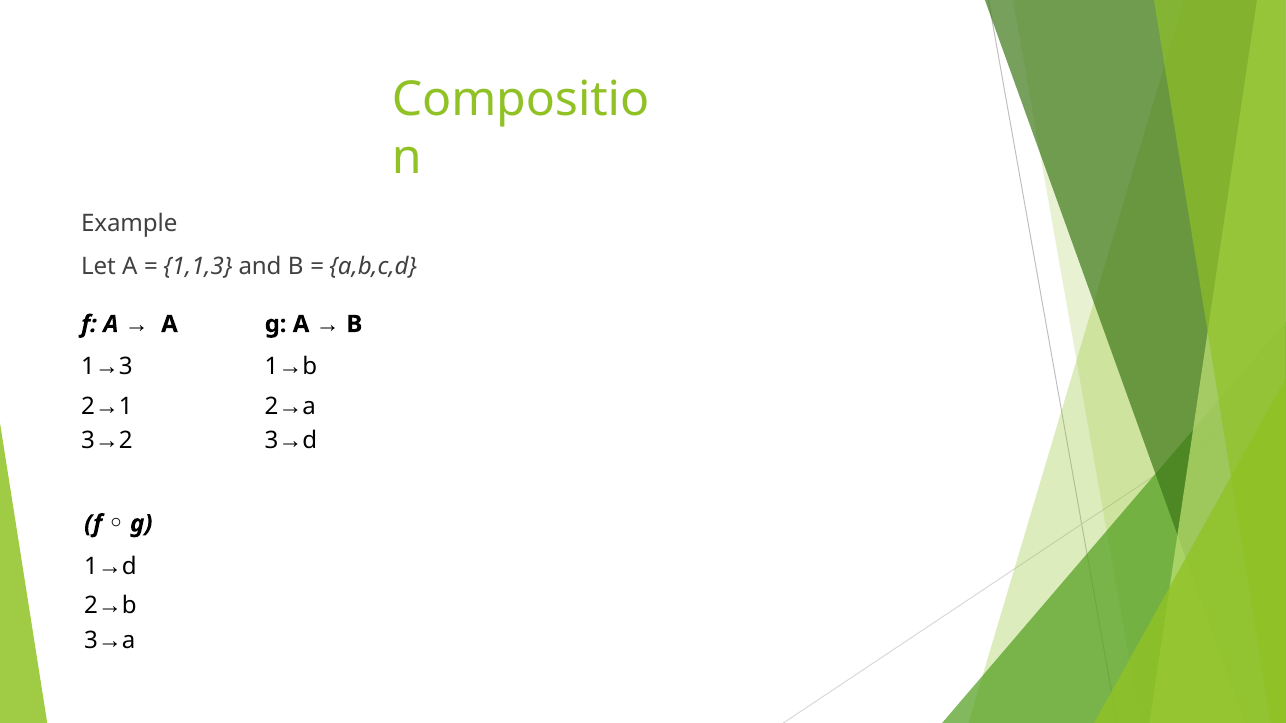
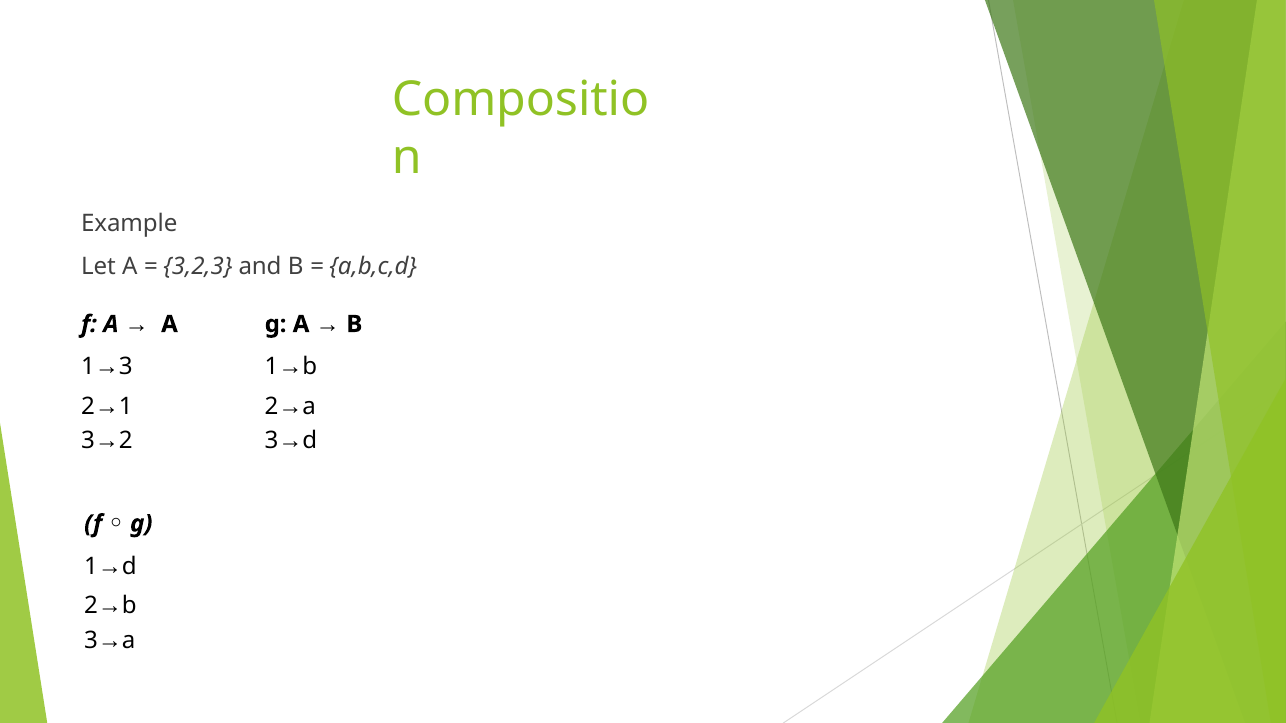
1,1,3: 1,1,3 -> 3,2,3 (198, 266)
